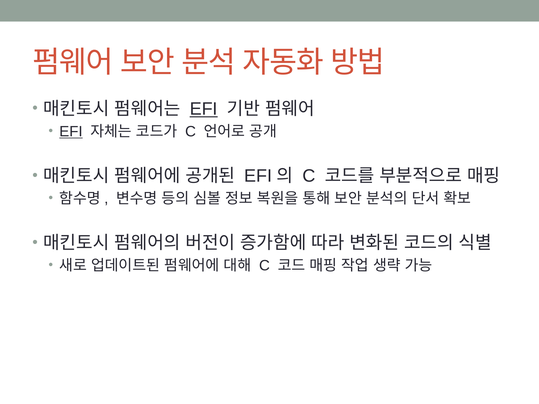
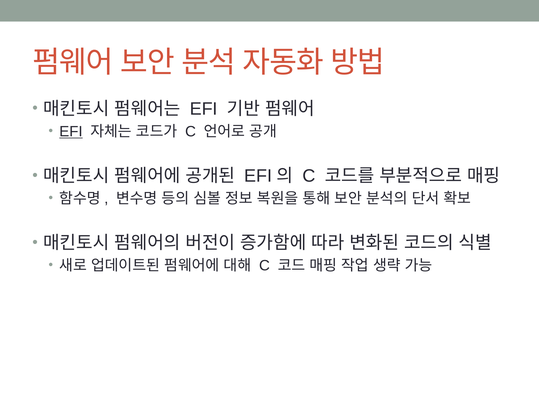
EFI underline: present -> none (204, 109)
